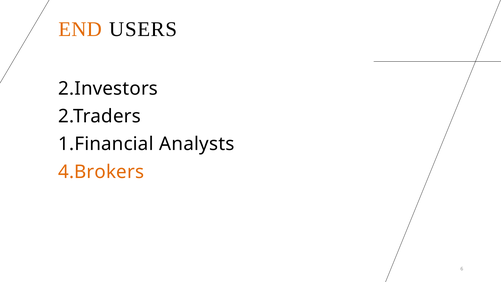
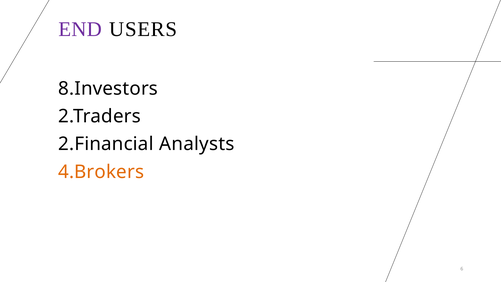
END colour: orange -> purple (80, 29)
2.Investors: 2.Investors -> 8.Investors (108, 88)
1.Financial: 1.Financial -> 2.Financial (106, 144)
